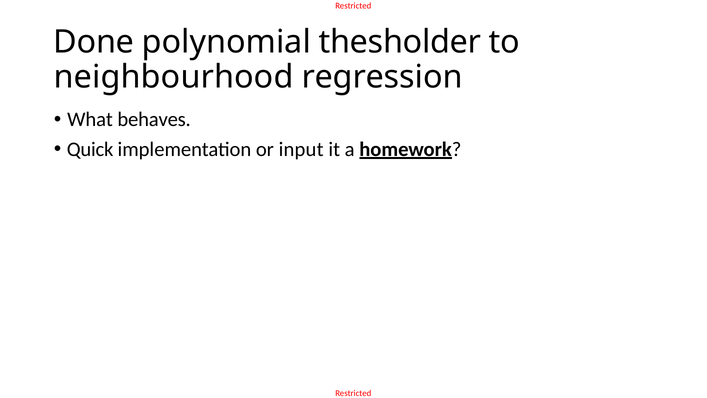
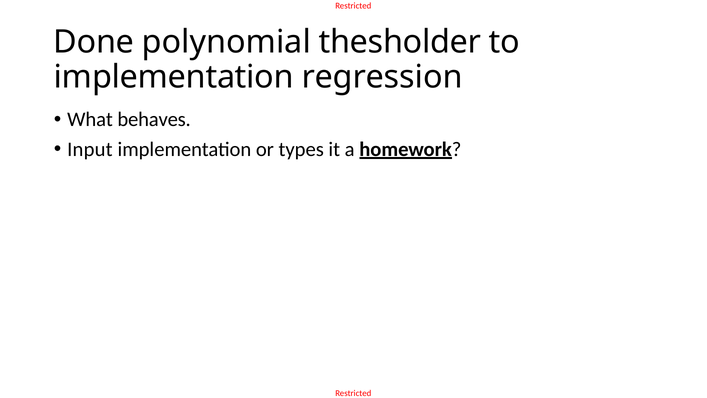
neighbourhood: neighbourhood -> implementation (174, 77)
Quick: Quick -> Input (90, 149)
input: input -> types (301, 149)
